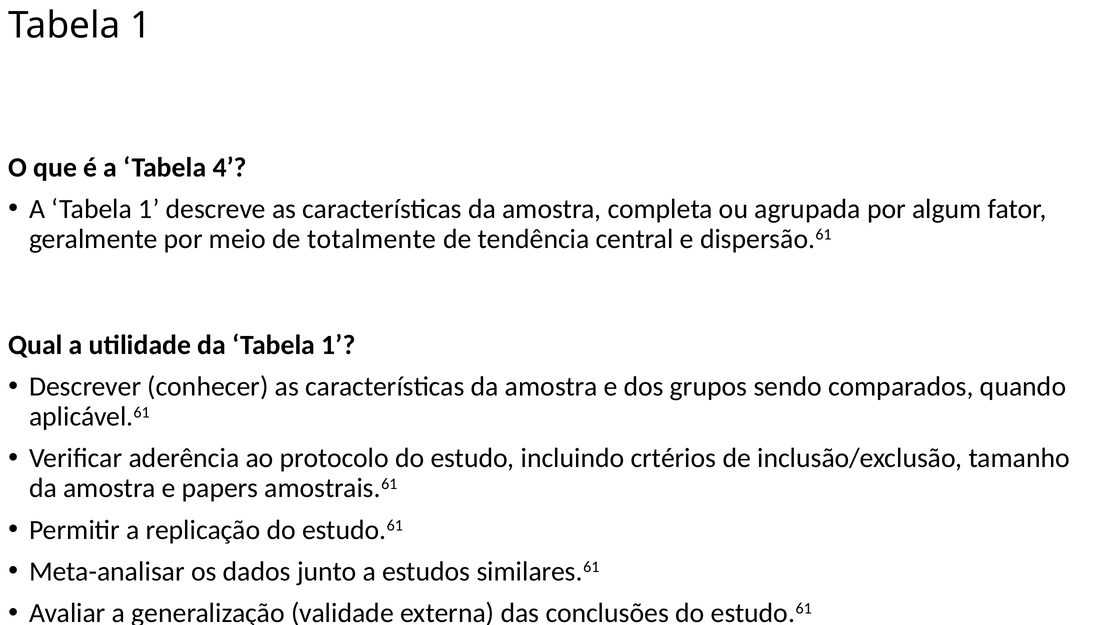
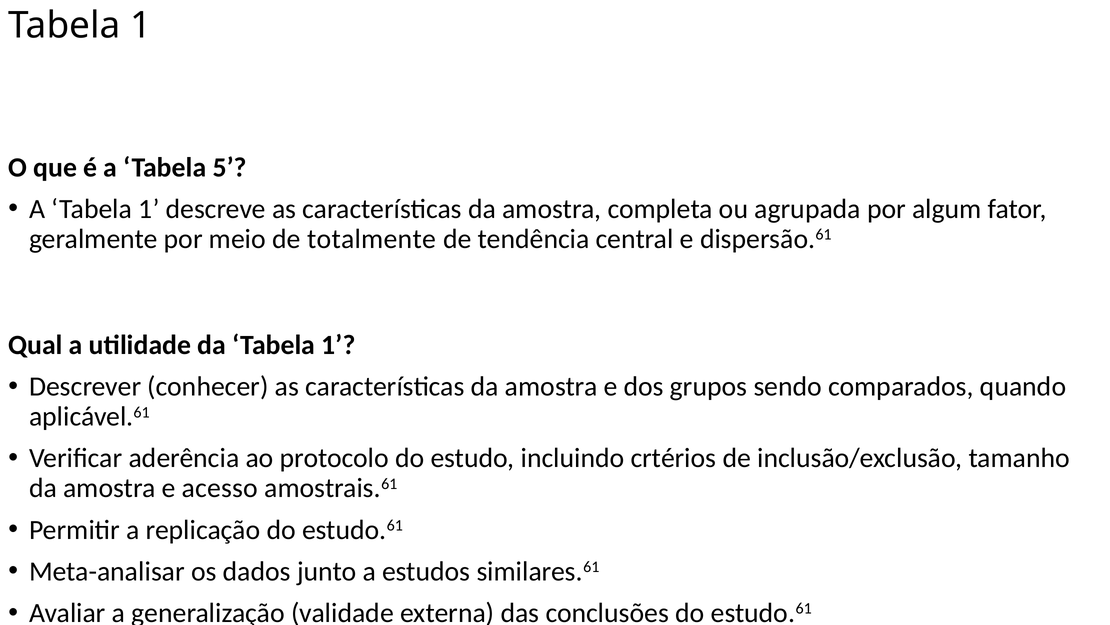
4: 4 -> 5 (230, 167)
papers: papers -> acesso (220, 488)
